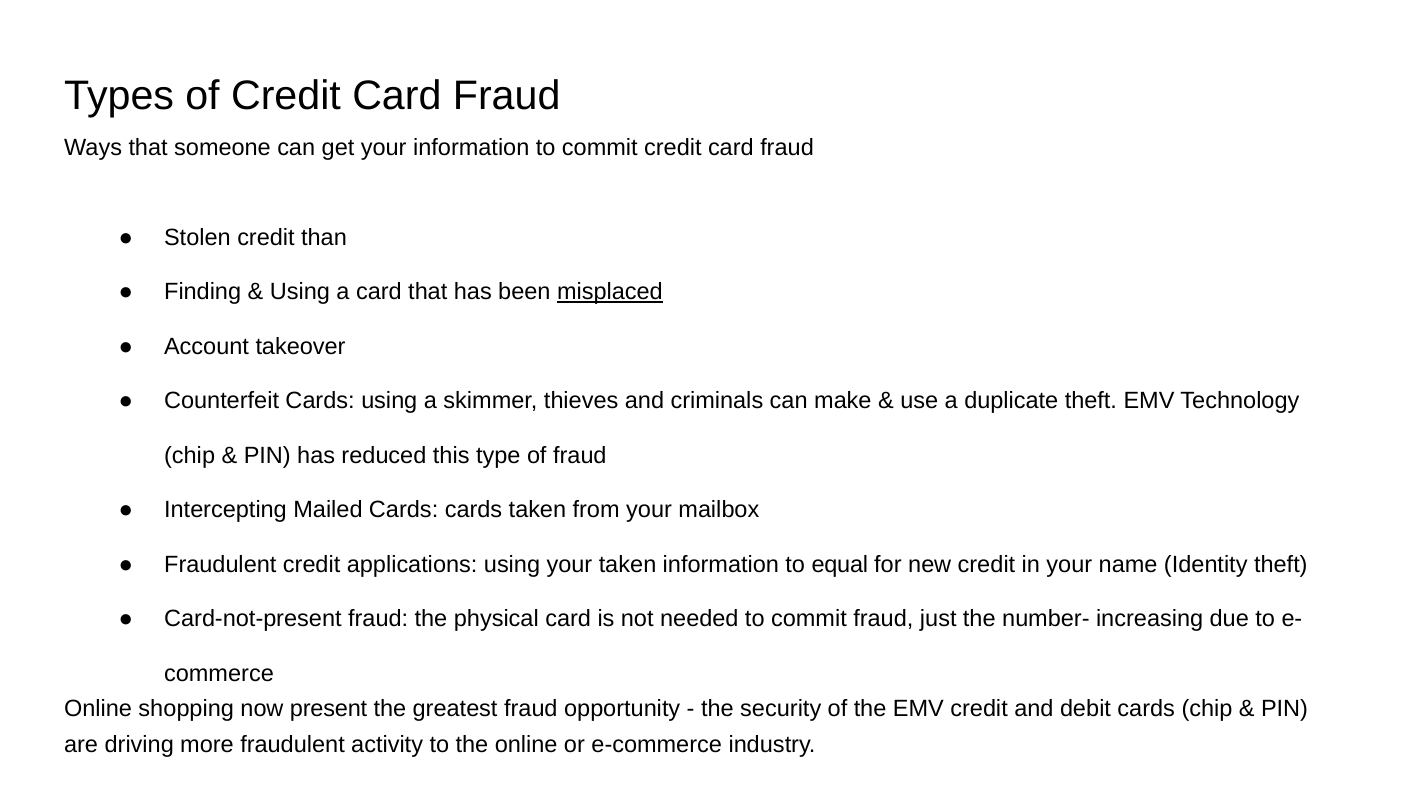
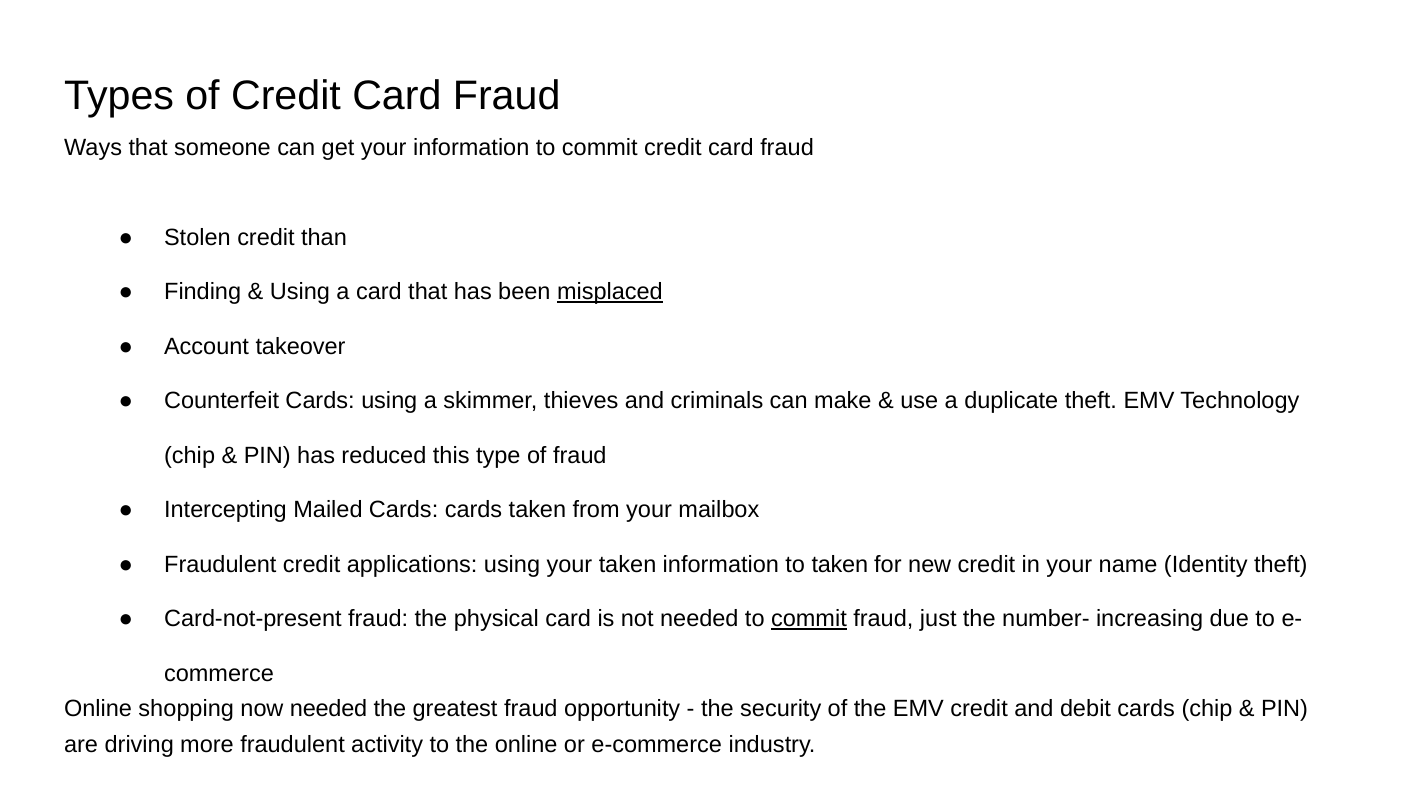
to equal: equal -> taken (840, 565)
commit underline: none -> present (809, 619)
now present: present -> needed (329, 709)
